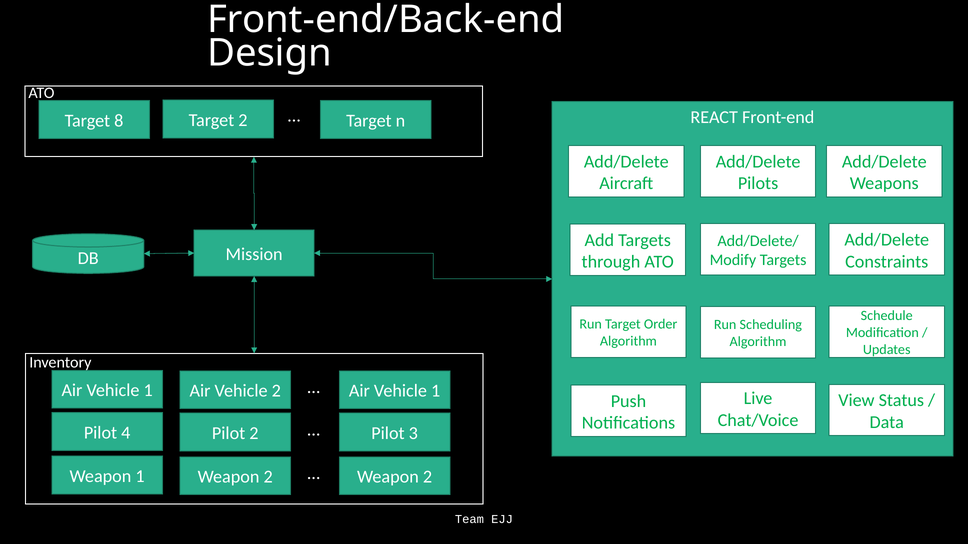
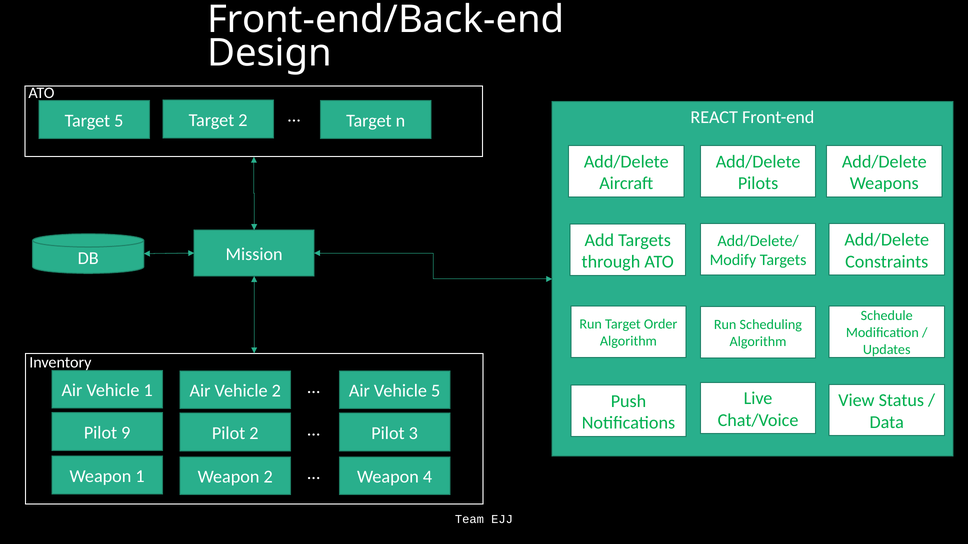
Target 8: 8 -> 5 (119, 121)
2 Air Vehicle 1: 1 -> 5 (436, 391)
4: 4 -> 9 (126, 433)
2 Weapon 2: 2 -> 4 (428, 477)
